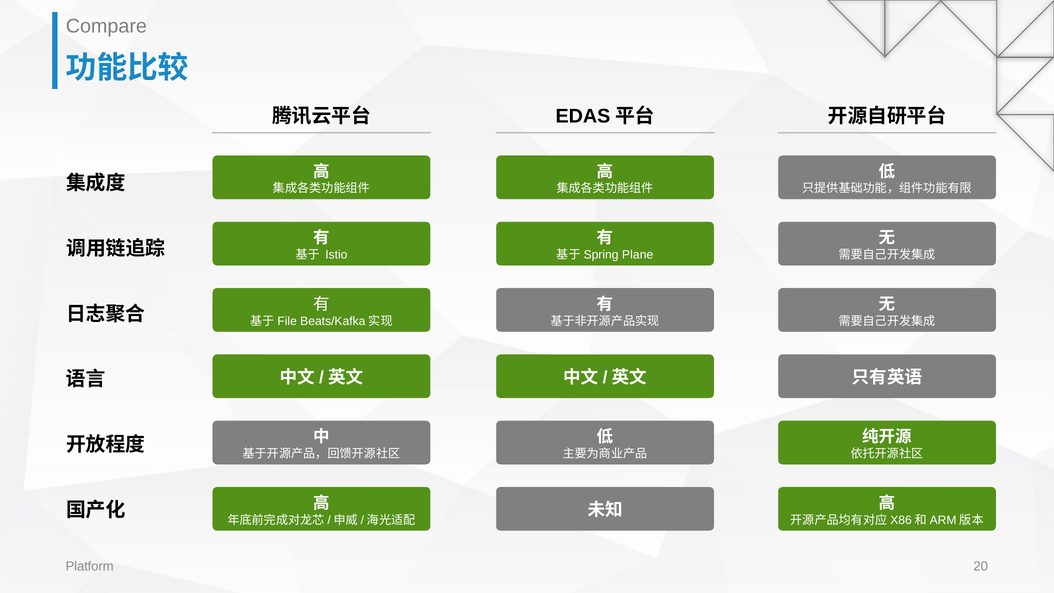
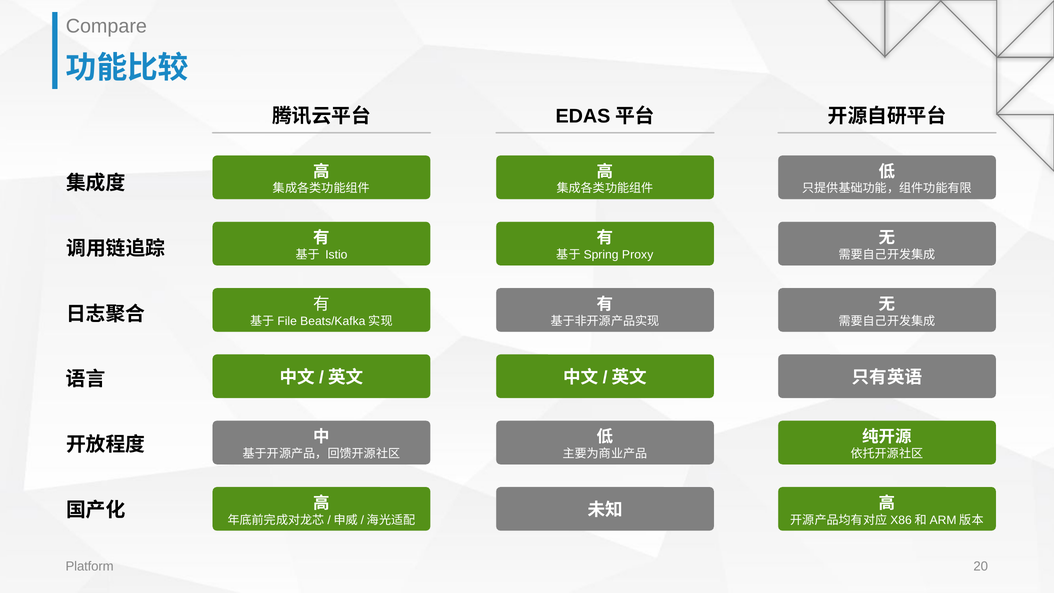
Plane: Plane -> Proxy (638, 255)
